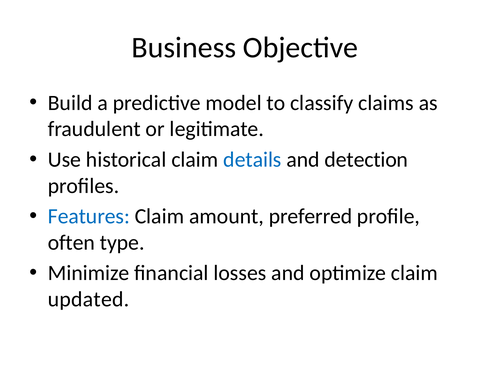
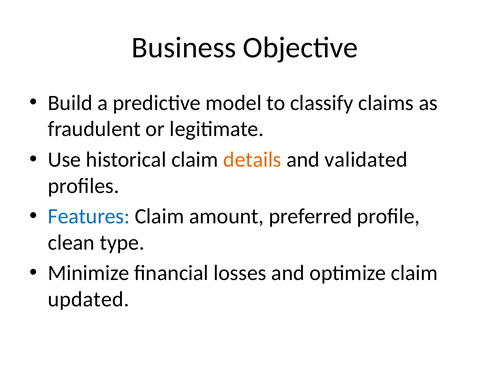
details colour: blue -> orange (252, 159)
detection: detection -> validated (366, 159)
often: often -> clean (71, 242)
